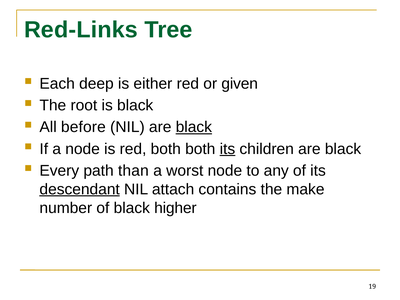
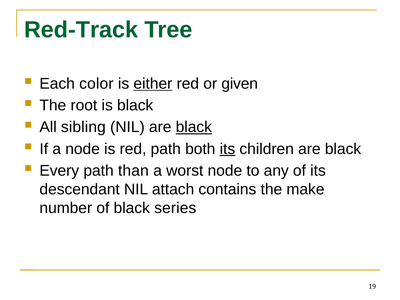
Red-Links: Red-Links -> Red-Track (81, 30)
deep: deep -> color (96, 84)
either underline: none -> present (153, 84)
before: before -> sibling (83, 127)
red both: both -> path (166, 149)
descendant underline: present -> none (80, 189)
higher: higher -> series (175, 208)
